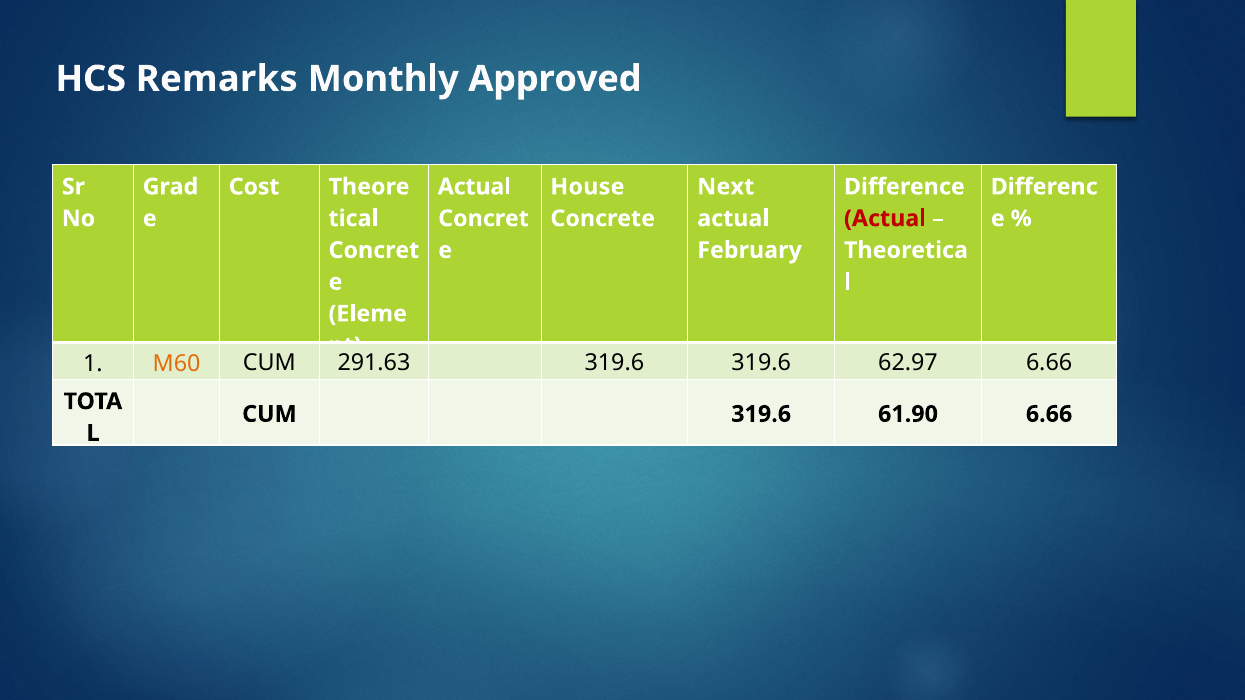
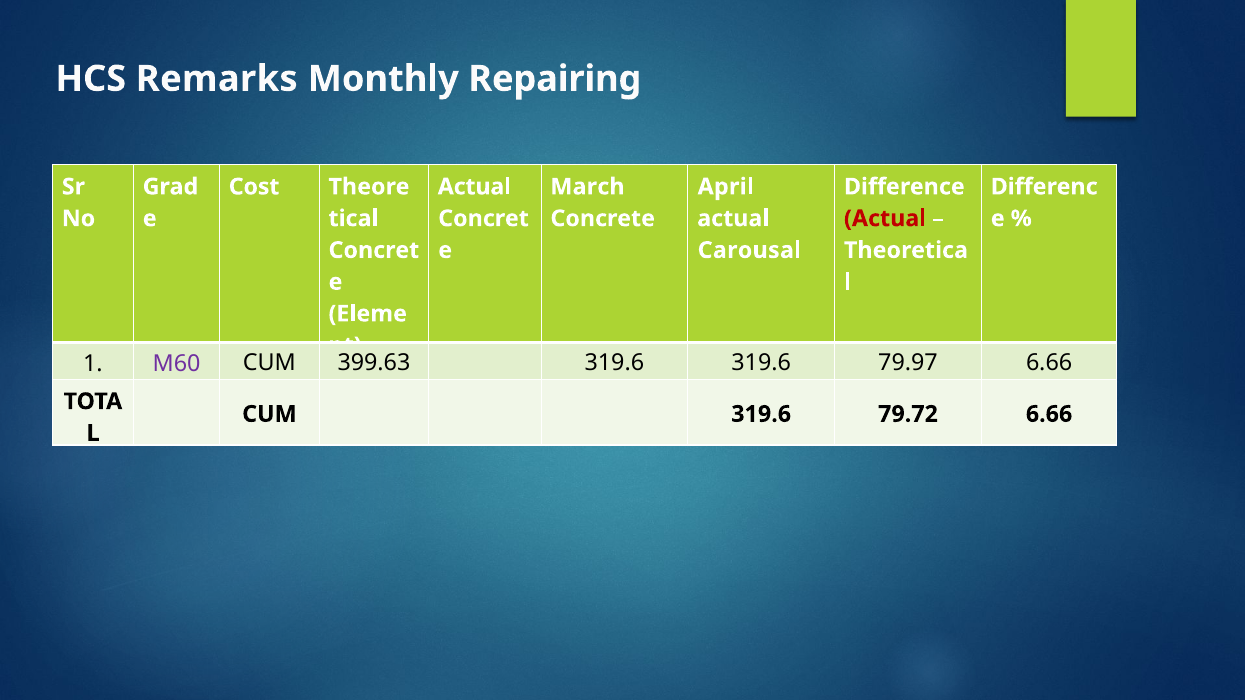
Approved: Approved -> Repairing (555, 79)
House: House -> March (587, 187)
Next: Next -> April (726, 187)
February: February -> Carousal (749, 250)
M60 colour: orange -> purple (177, 364)
291.63: 291.63 -> 399.63 (374, 363)
62.97: 62.97 -> 79.97 (908, 363)
61.90: 61.90 -> 79.72 (908, 414)
